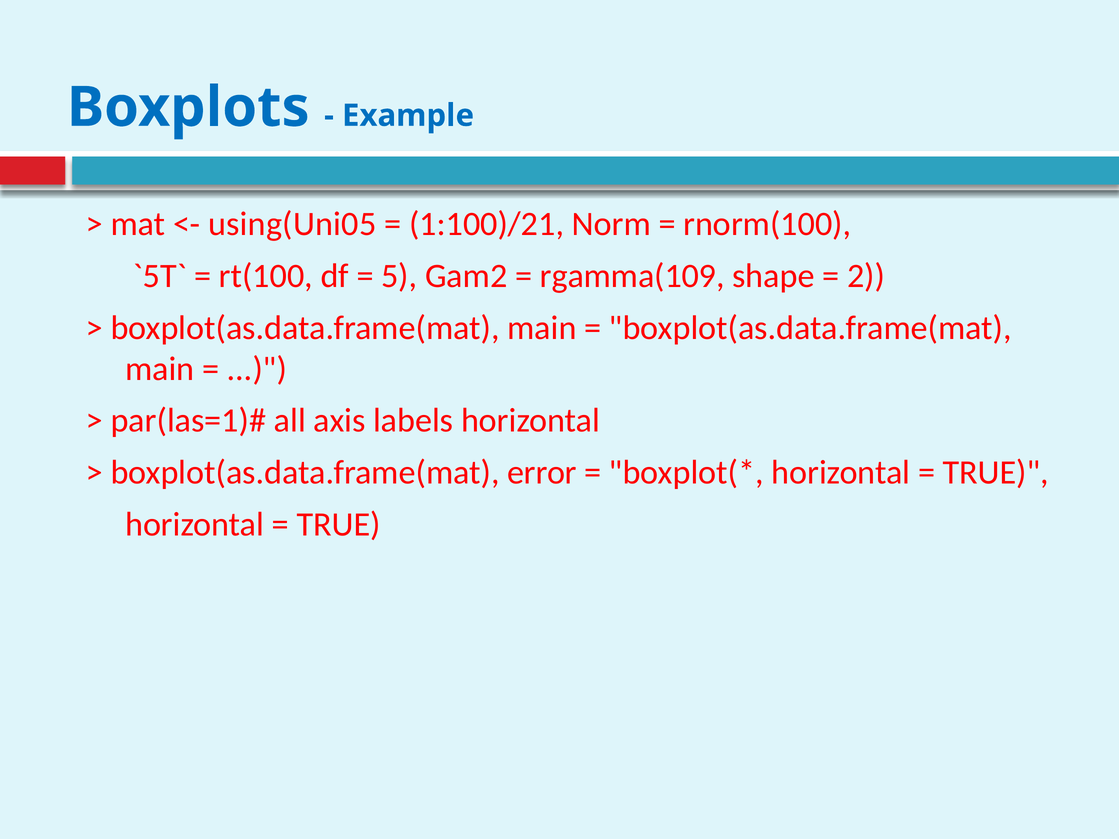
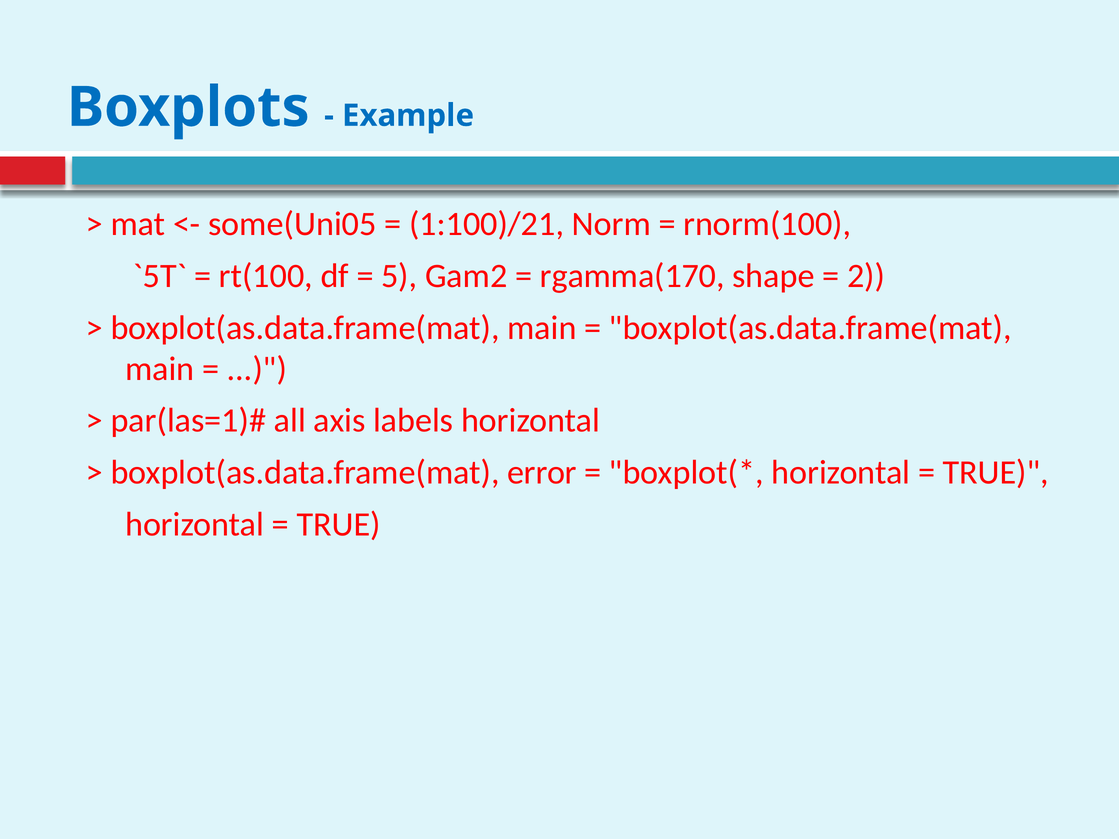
using(Uni05: using(Uni05 -> some(Uni05 (292, 224)
rgamma(109: rgamma(109 -> rgamma(170 (632, 276)
